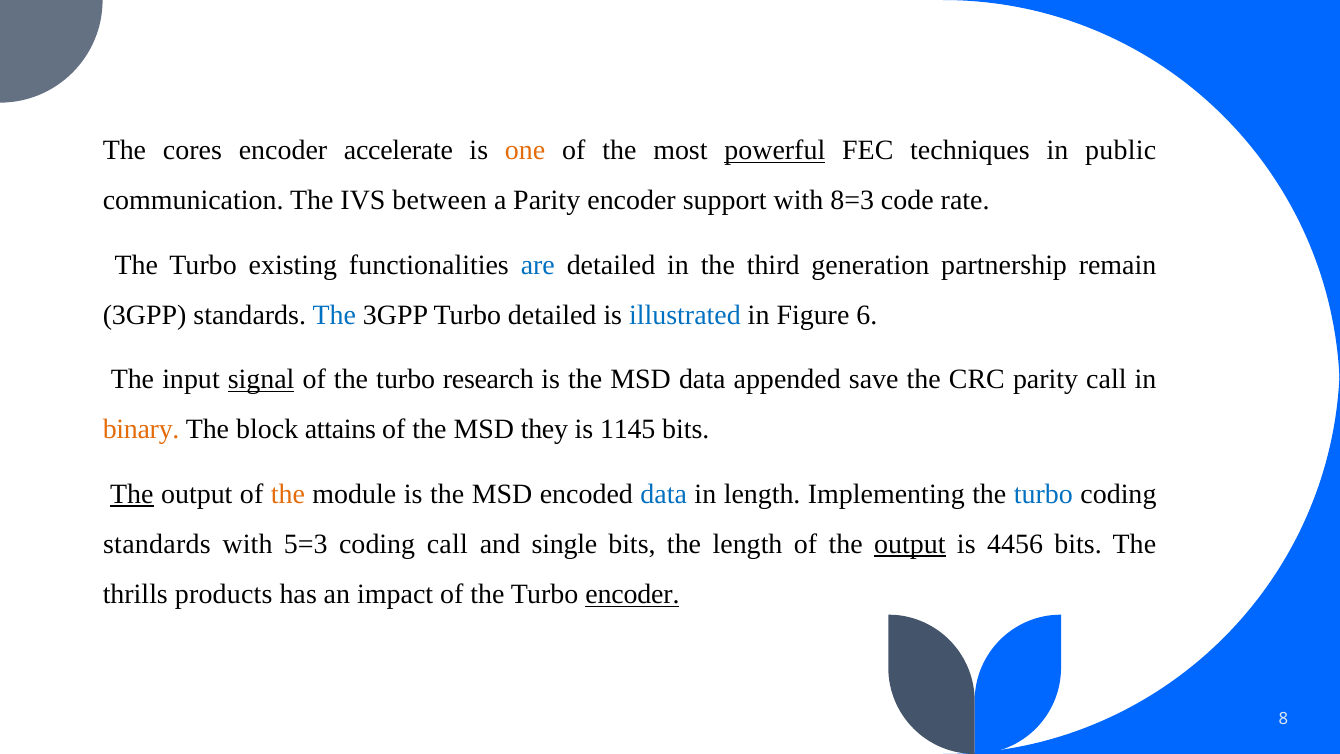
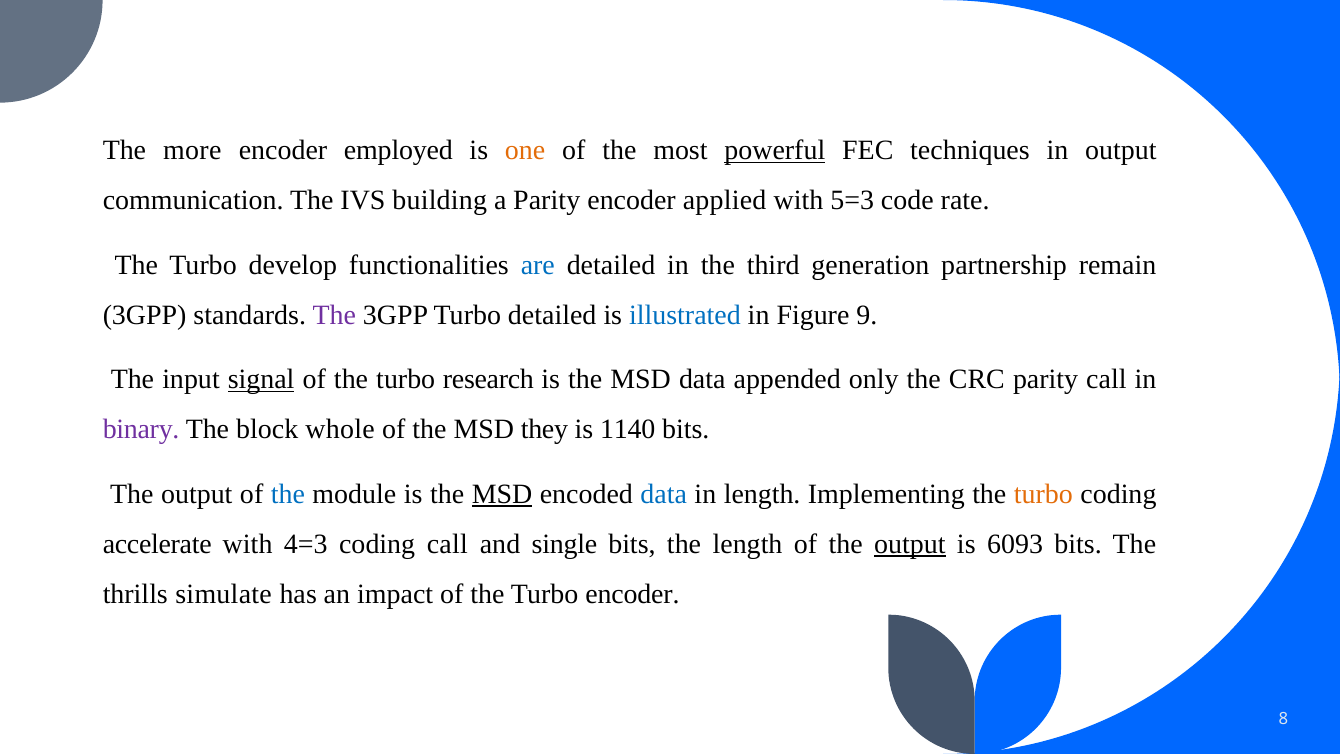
cores: cores -> more (192, 150)
accelerate: accelerate -> employed (398, 150)
in public: public -> output (1121, 150)
between: between -> building (440, 201)
support: support -> applied (725, 201)
8=3: 8=3 -> 5=3 (852, 201)
existing: existing -> develop (293, 265)
The colour: blue -> purple (334, 315)
6: 6 -> 9 (867, 315)
save: save -> only (874, 379)
binary colour: orange -> purple (141, 429)
attains: attains -> whole (340, 429)
1145: 1145 -> 1140 (628, 429)
The underline: present -> none (132, 494)
the colour: orange -> blue (288, 494)
MSD underline: none -> present (502, 494)
turbo colour: blue -> orange (1043, 494)
standards: standards -> accelerate (157, 544)
5=3: 5=3 -> 4=3 (306, 544)
4456: 4456 -> 6093 (1015, 544)
products: products -> simulate (224, 594)
encoder underline: present -> none (632, 594)
